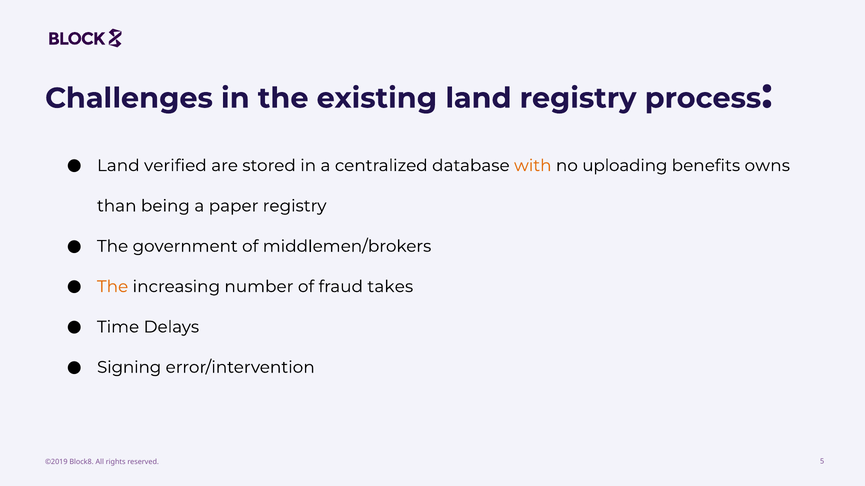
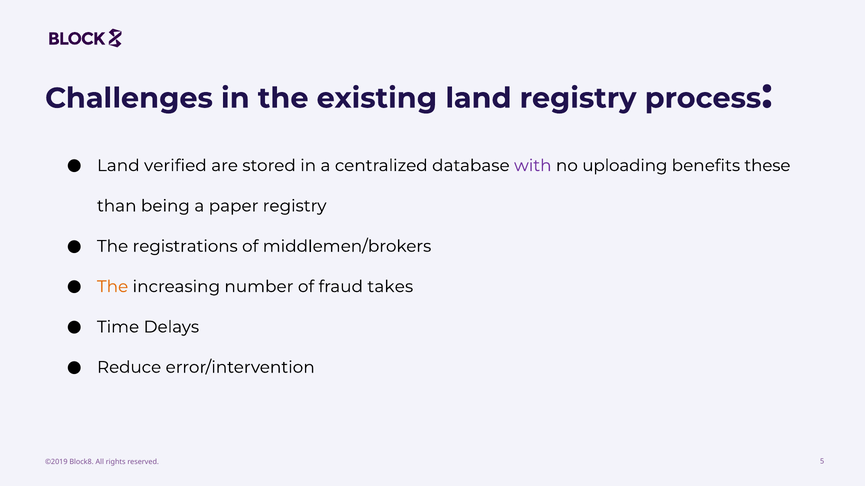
with colour: orange -> purple (533, 166)
owns: owns -> these (767, 166)
government: government -> registrations (185, 247)
Signing: Signing -> Reduce (129, 368)
